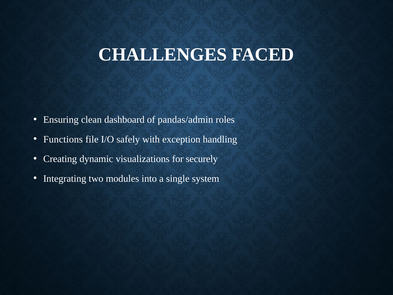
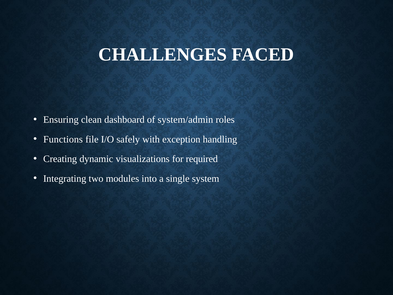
pandas/admin: pandas/admin -> system/admin (185, 120)
securely: securely -> required (202, 159)
